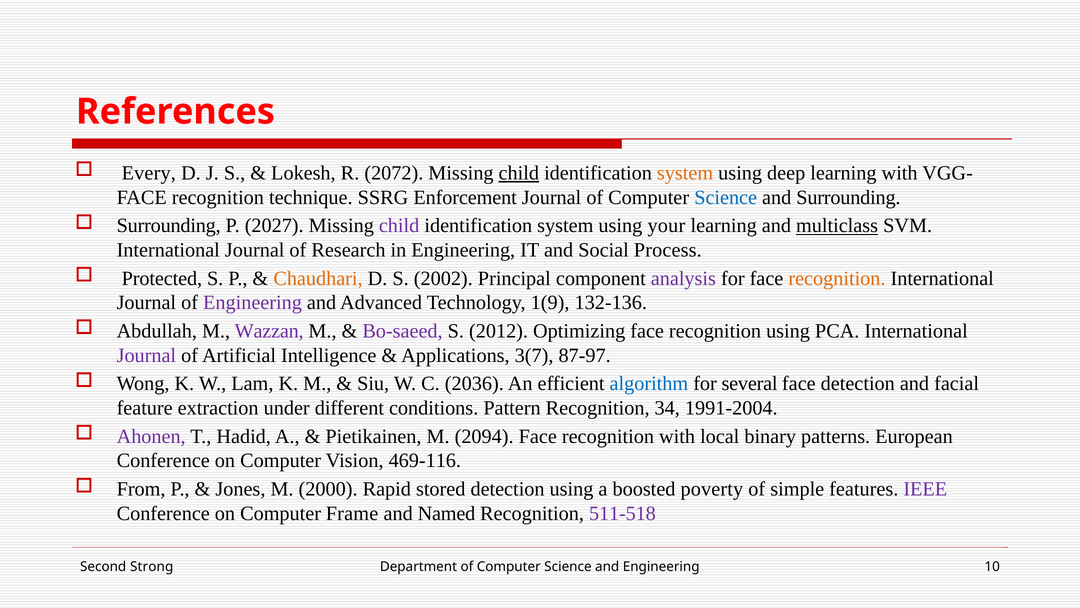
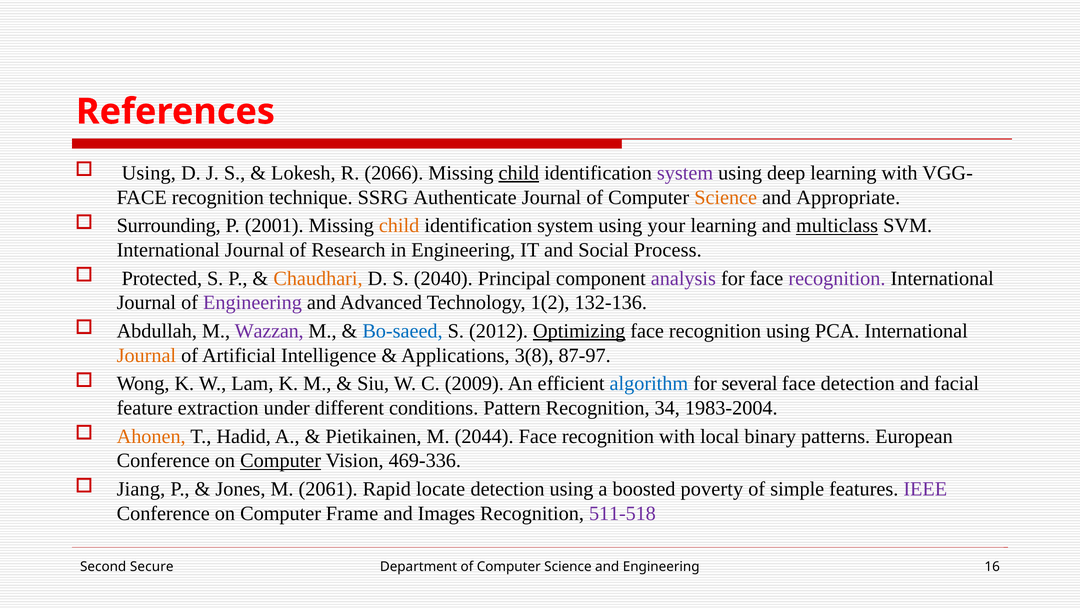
Every: Every -> Using (149, 173)
2072: 2072 -> 2066 (394, 173)
system colour: orange -> purple (685, 173)
Enforcement: Enforcement -> Authenticate (465, 197)
Science colour: blue -> orange (726, 197)
and Surrounding: Surrounding -> Appropriate (848, 197)
2027: 2027 -> 2001 (274, 226)
child colour: purple -> orange (399, 226)
2002: 2002 -> 2040 (443, 278)
recognition colour: orange -> purple (837, 278)
1(9: 1(9 -> 1(2 (550, 302)
Bo-saeed colour: purple -> blue (403, 331)
Optimizing underline: none -> present (579, 331)
Journal colour: purple -> orange (146, 355)
3(7: 3(7 -> 3(8 (534, 355)
2036: 2036 -> 2009 (474, 383)
1991-2004: 1991-2004 -> 1983-2004 (731, 408)
Ahonen colour: purple -> orange (151, 436)
2094: 2094 -> 2044 (484, 436)
Computer underline: none -> present (281, 460)
469-116: 469-116 -> 469-336 (425, 460)
From: From -> Jiang (141, 489)
2000: 2000 -> 2061 (328, 489)
stored: stored -> locate (441, 489)
Named: Named -> Images (446, 513)
Strong: Strong -> Secure (152, 566)
10: 10 -> 16 (992, 566)
